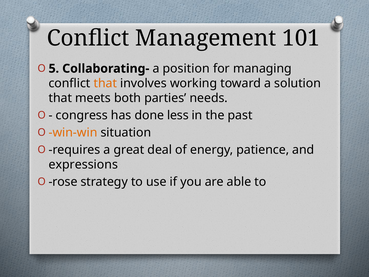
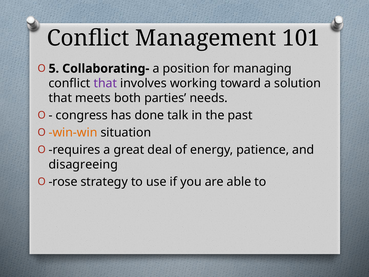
that colour: orange -> purple (105, 83)
less: less -> talk (178, 115)
expressions: expressions -> disagreeing (83, 164)
